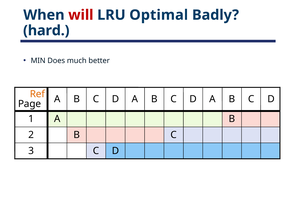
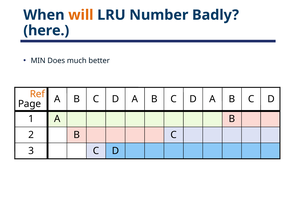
will colour: red -> orange (81, 15)
Optimal: Optimal -> Number (159, 15)
hard: hard -> here (46, 31)
